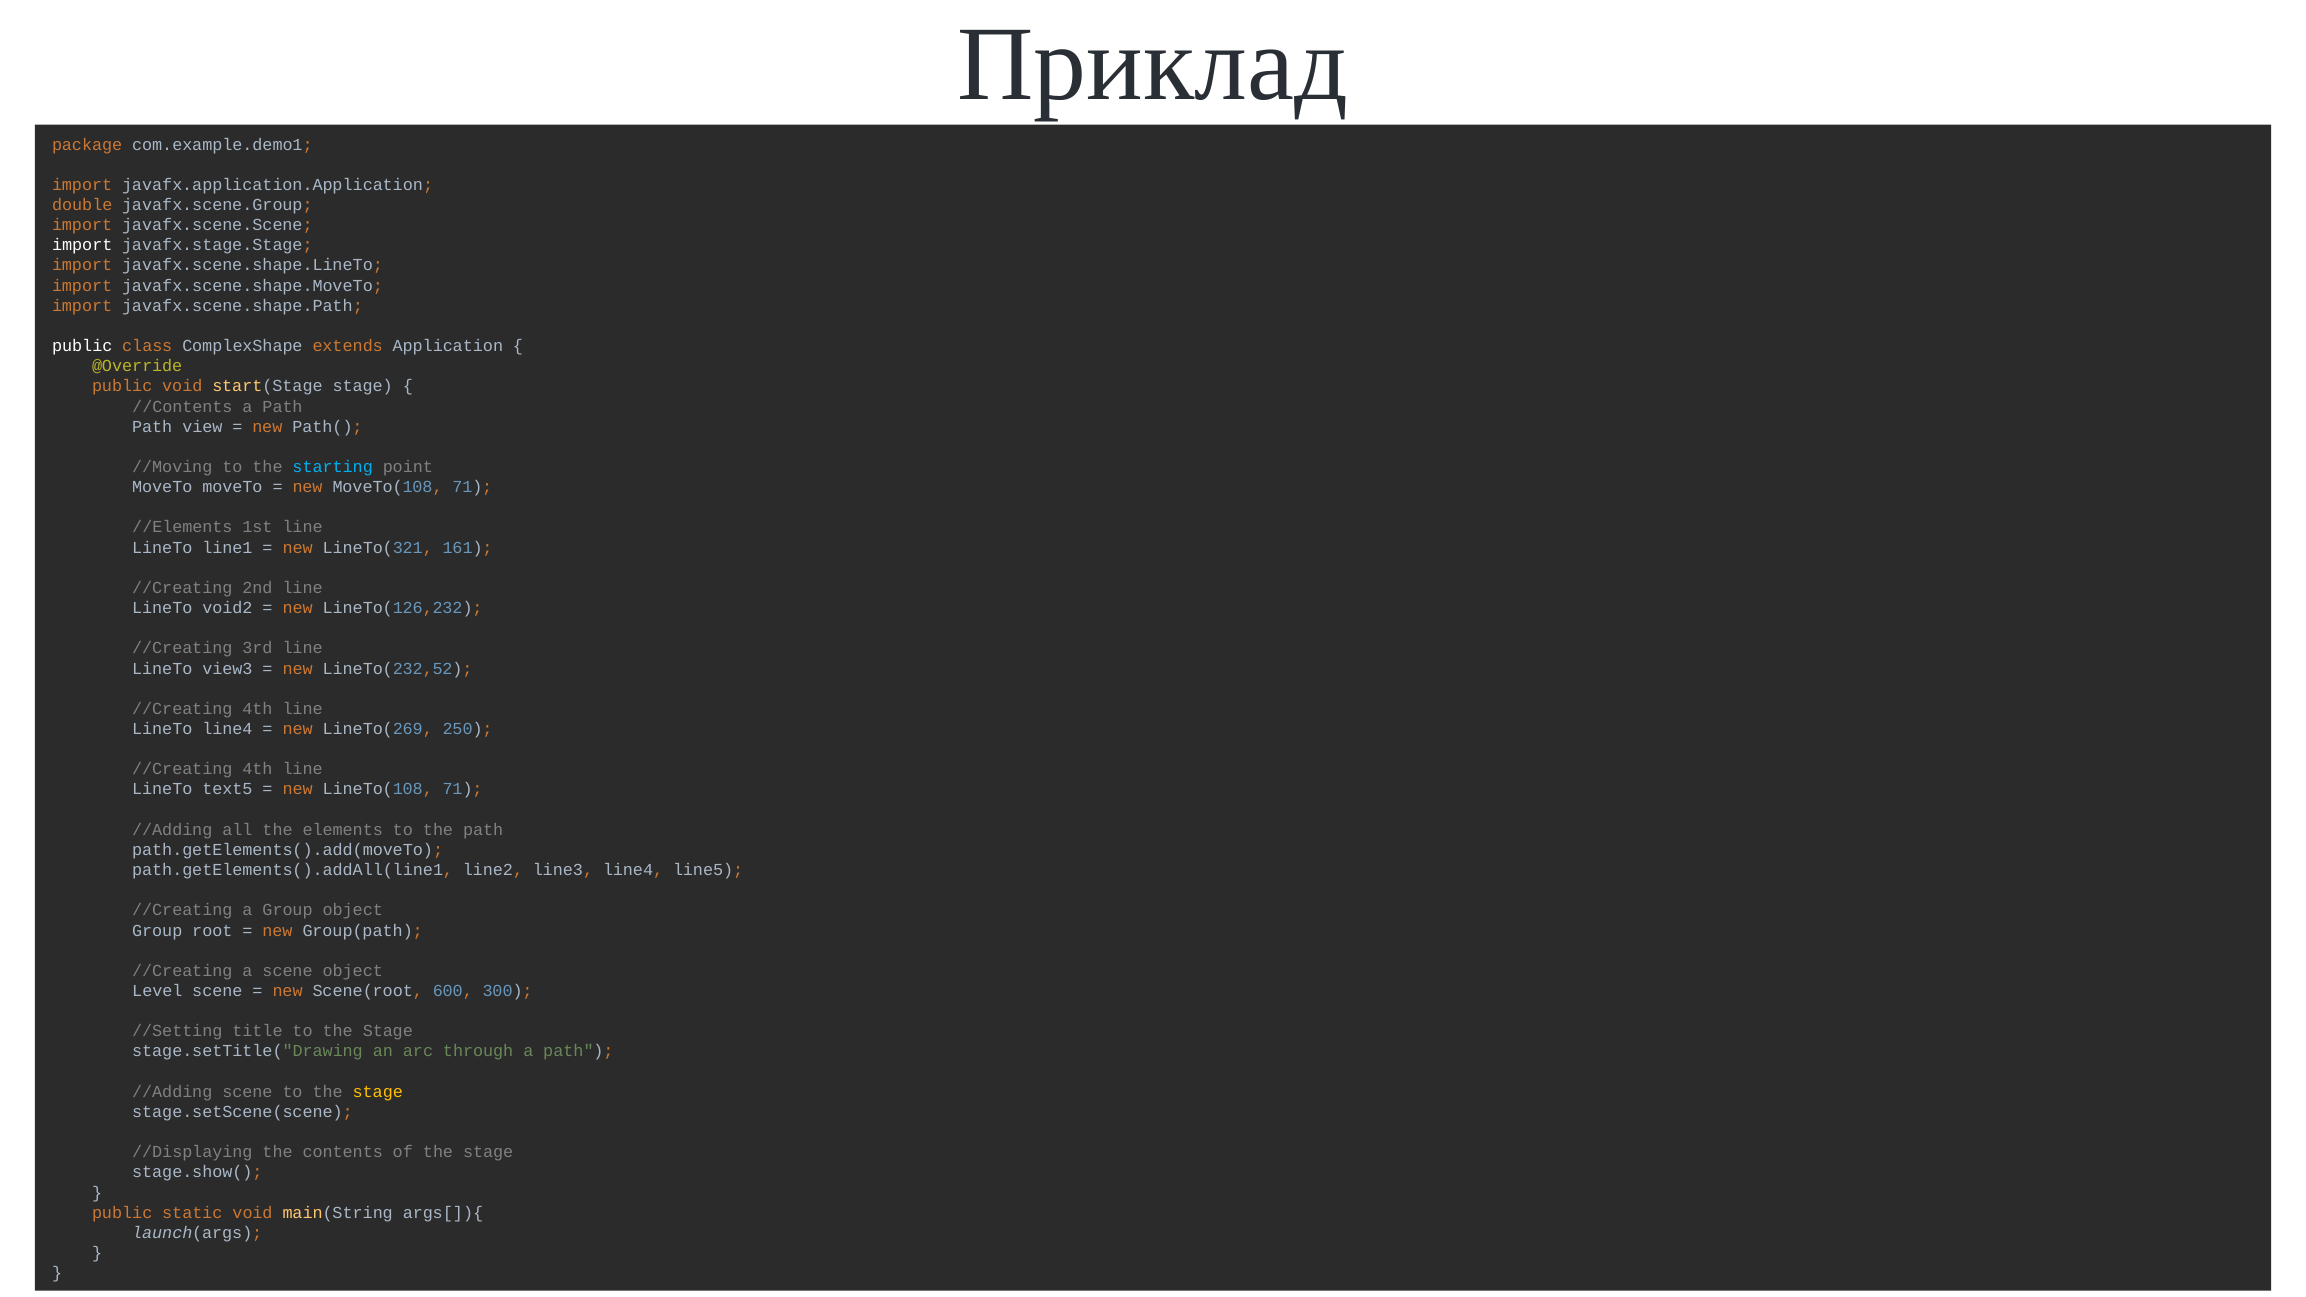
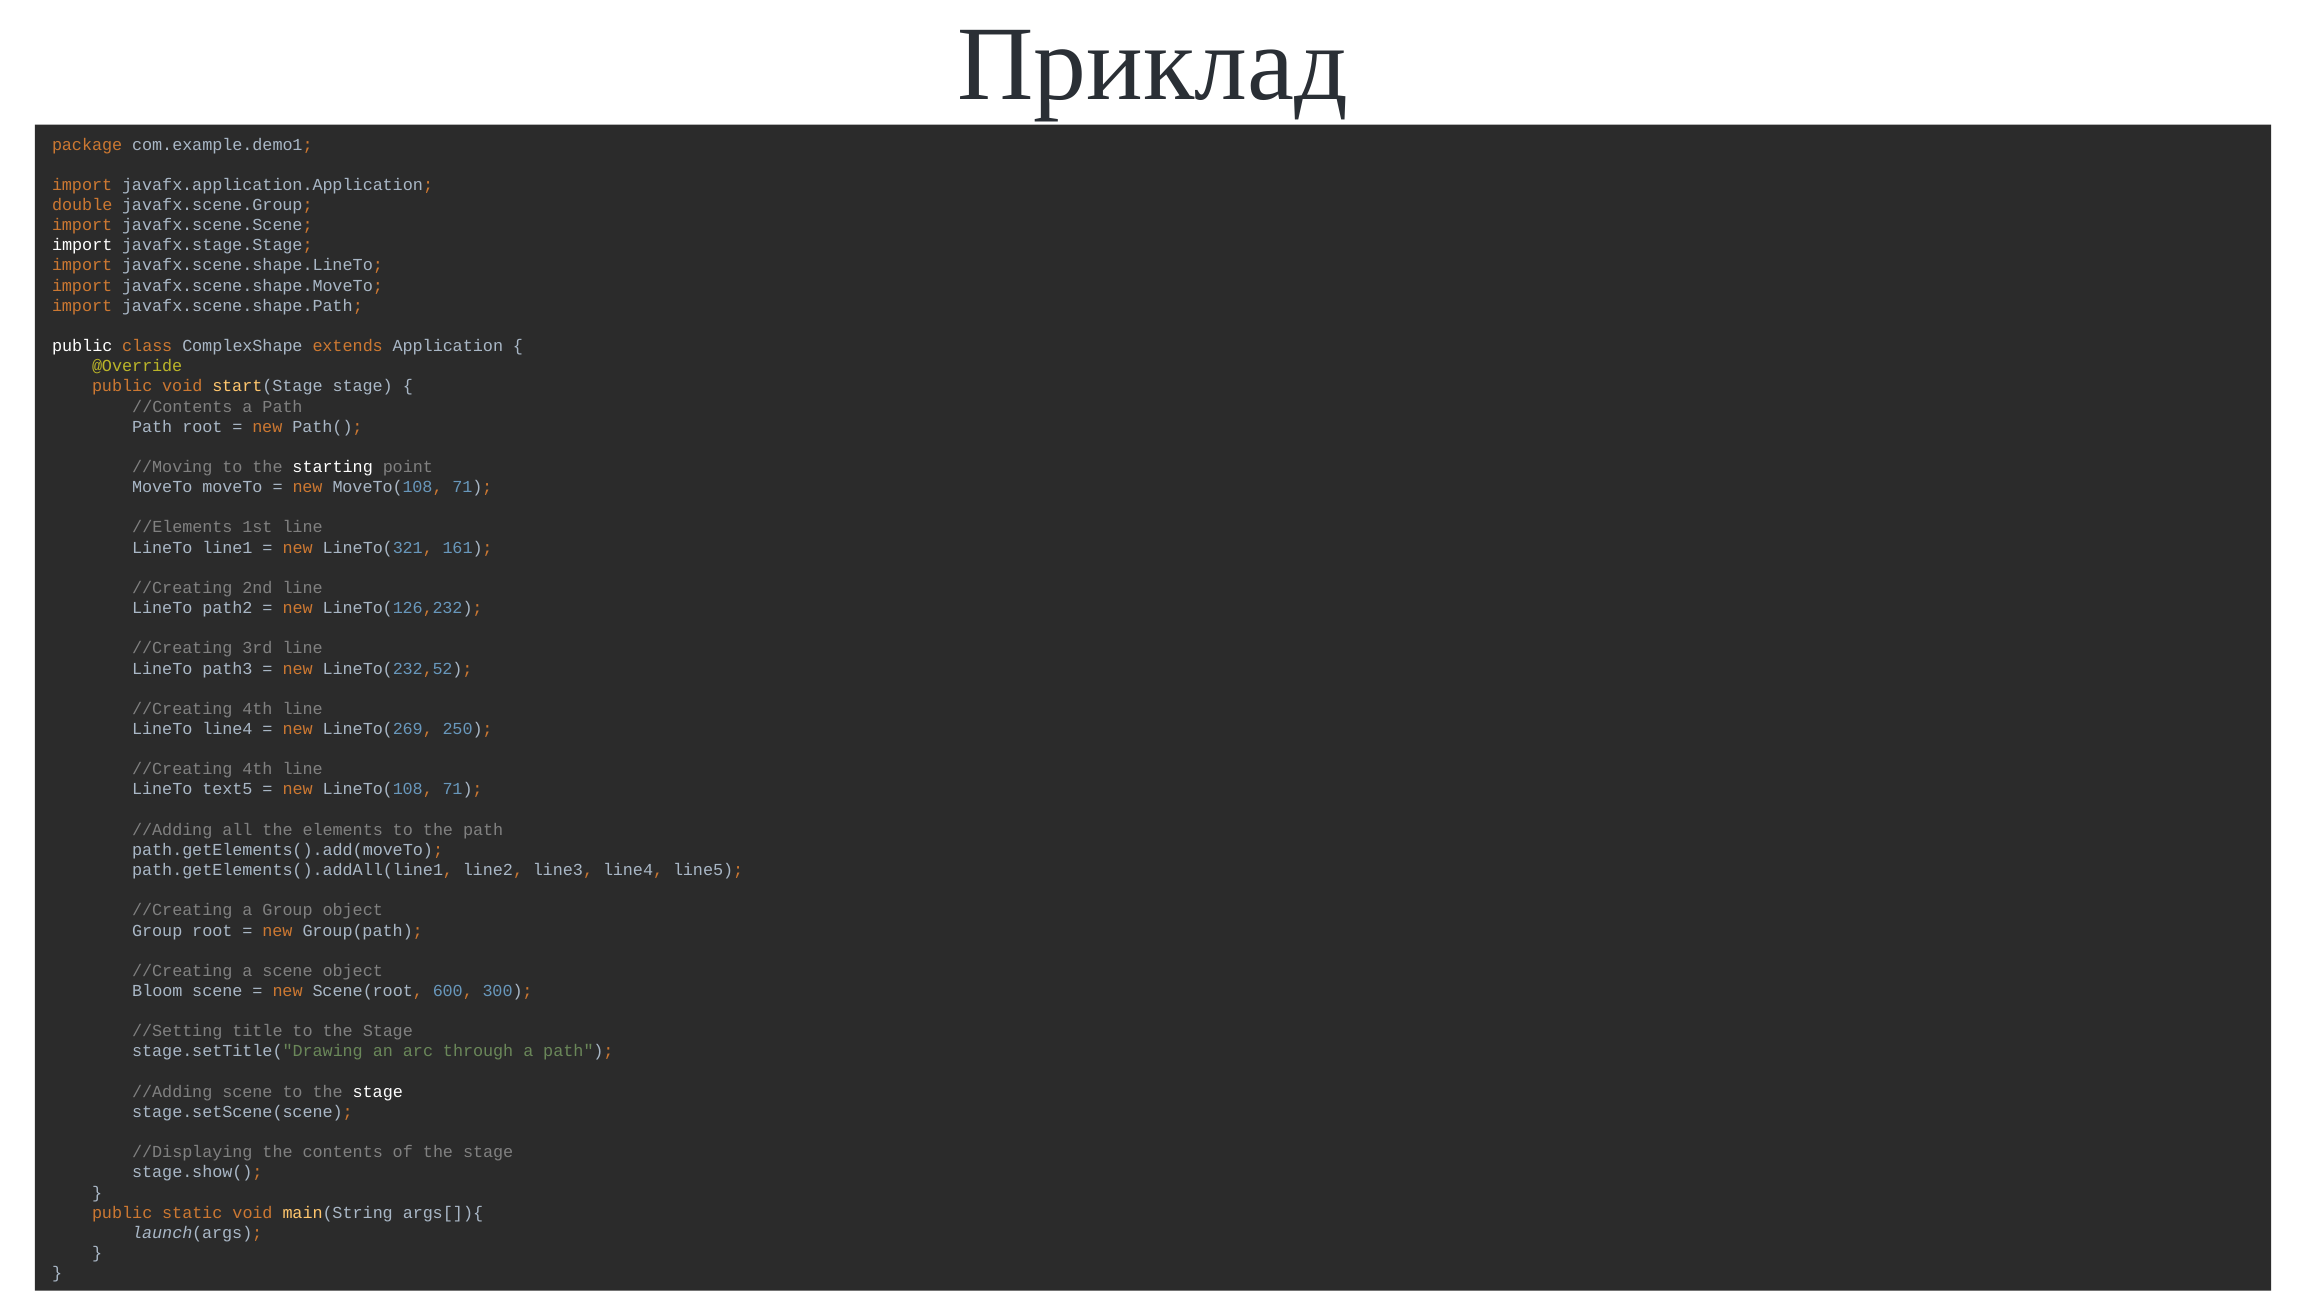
Path view: view -> root (202, 427)
starting colour: light blue -> white (333, 467)
void2: void2 -> path2 (227, 608)
view3: view3 -> path3 (227, 669)
Level: Level -> Bloom (157, 991)
stage colour: yellow -> white (378, 1092)
